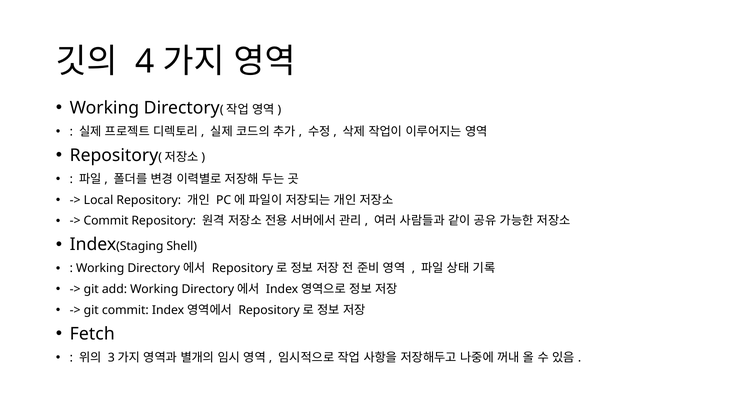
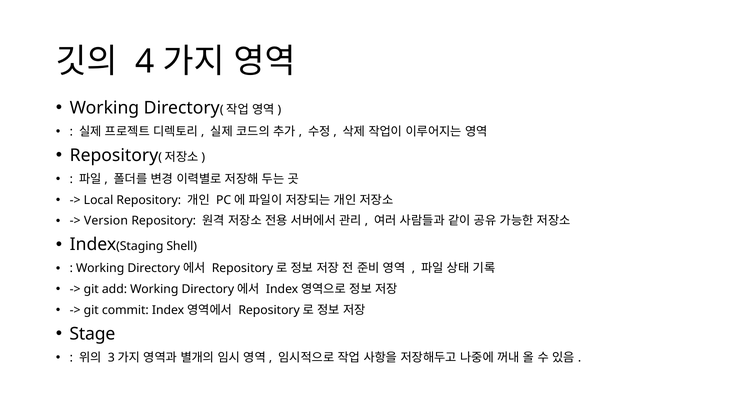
Commit: Commit -> Version (106, 221)
Fetch: Fetch -> Stage (92, 334)
